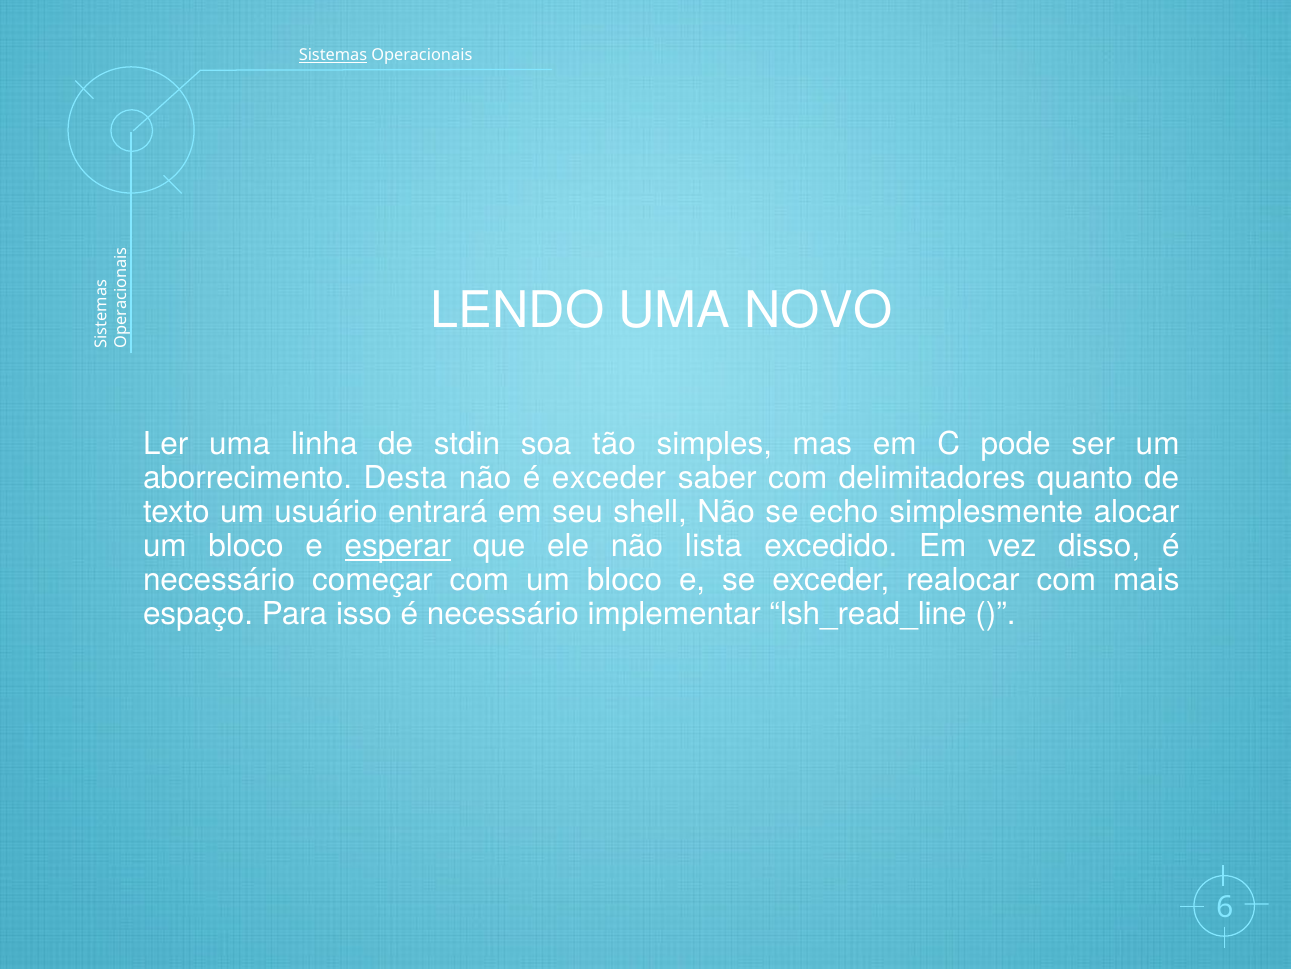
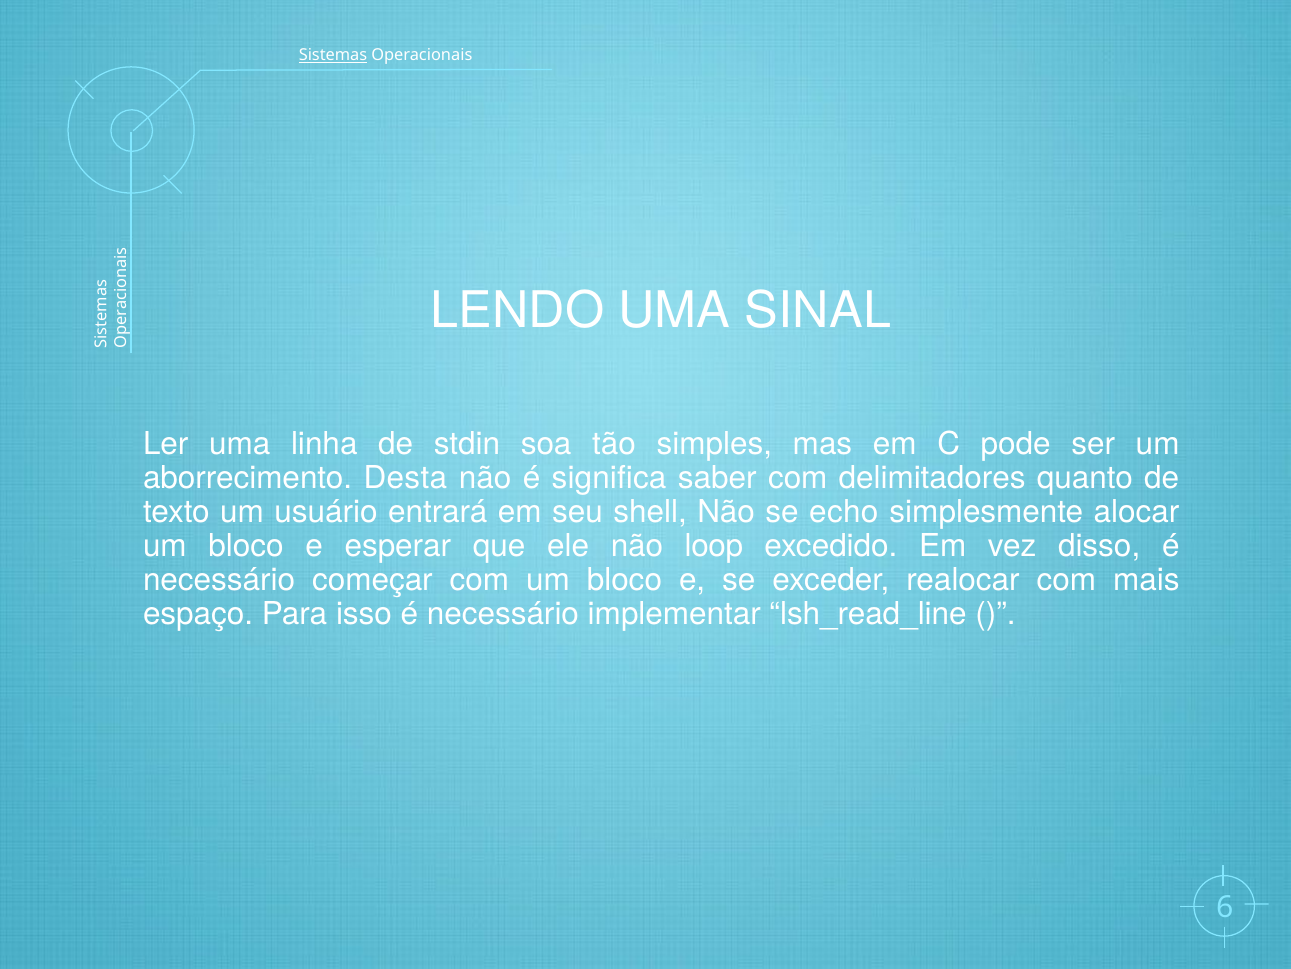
NOVO: NOVO -> SINAL (818, 310)
é exceder: exceder -> significa (609, 478)
esperar underline: present -> none (398, 546)
lista: lista -> loop (714, 546)
